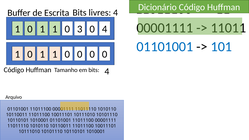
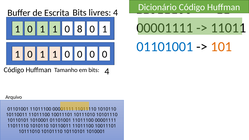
3: 3 -> 8 (80, 29)
4: 4 -> 1 (105, 29)
101 colour: blue -> orange (221, 47)
